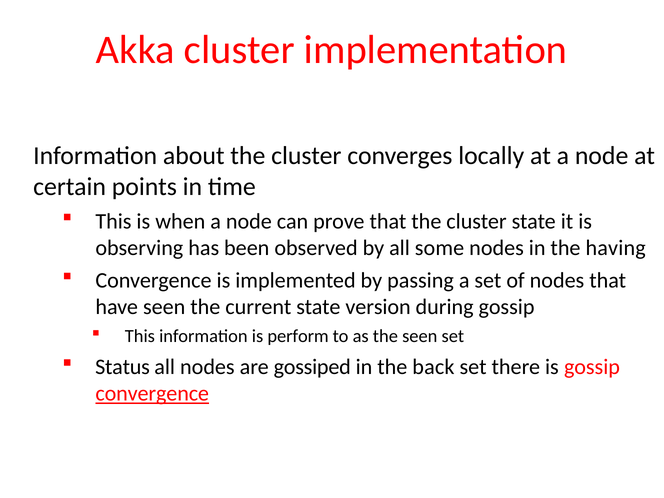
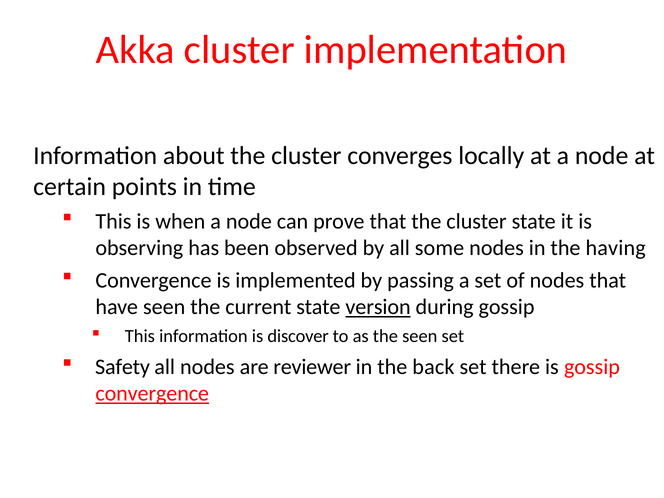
version underline: none -> present (378, 307)
perform: perform -> discover (298, 336)
Status: Status -> Safety (123, 367)
gossiped: gossiped -> reviewer (312, 367)
